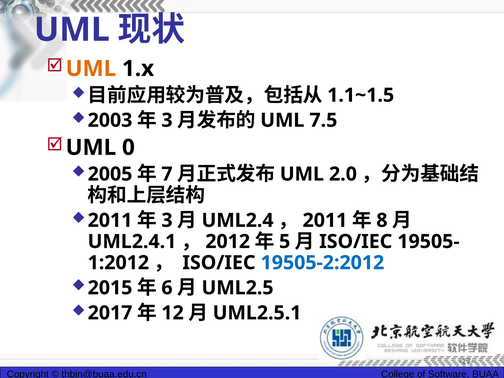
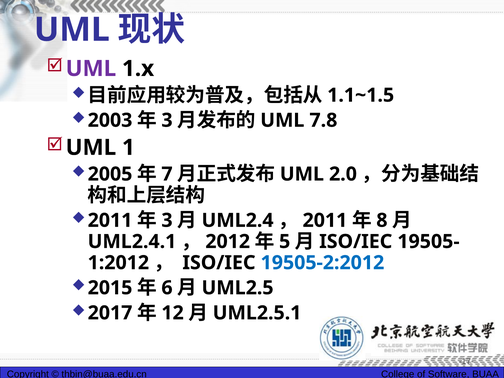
UML colour: orange -> purple (91, 69)
7.5: 7.5 -> 7.8 (323, 120)
0: 0 -> 1 (128, 147)
